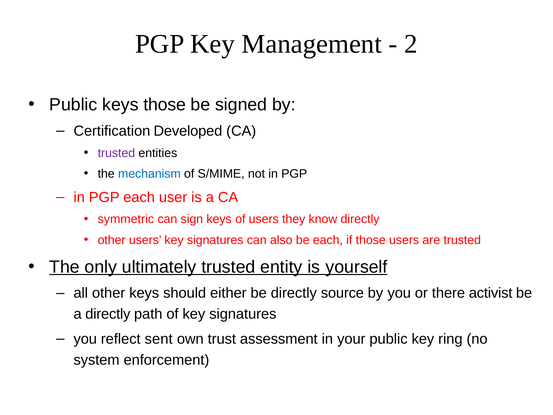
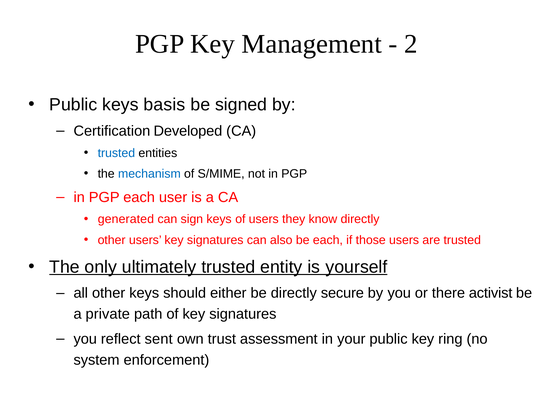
keys those: those -> basis (164, 105)
trusted colour: purple -> blue (116, 153)
symmetric: symmetric -> generated (126, 219)
source: source -> secure (342, 293)
a directly: directly -> private (108, 314)
